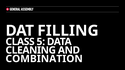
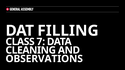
5: 5 -> 7 (41, 42)
COMBINATION: COMBINATION -> OBSERVATIONS (44, 59)
